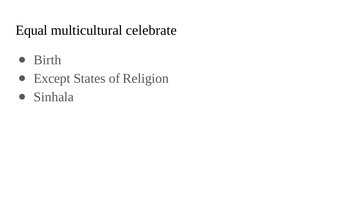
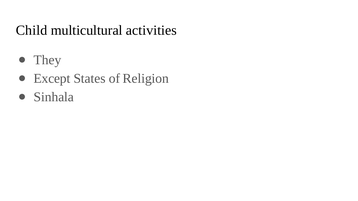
Equal: Equal -> Child (32, 30)
celebrate: celebrate -> activities (151, 30)
Birth: Birth -> They (47, 60)
